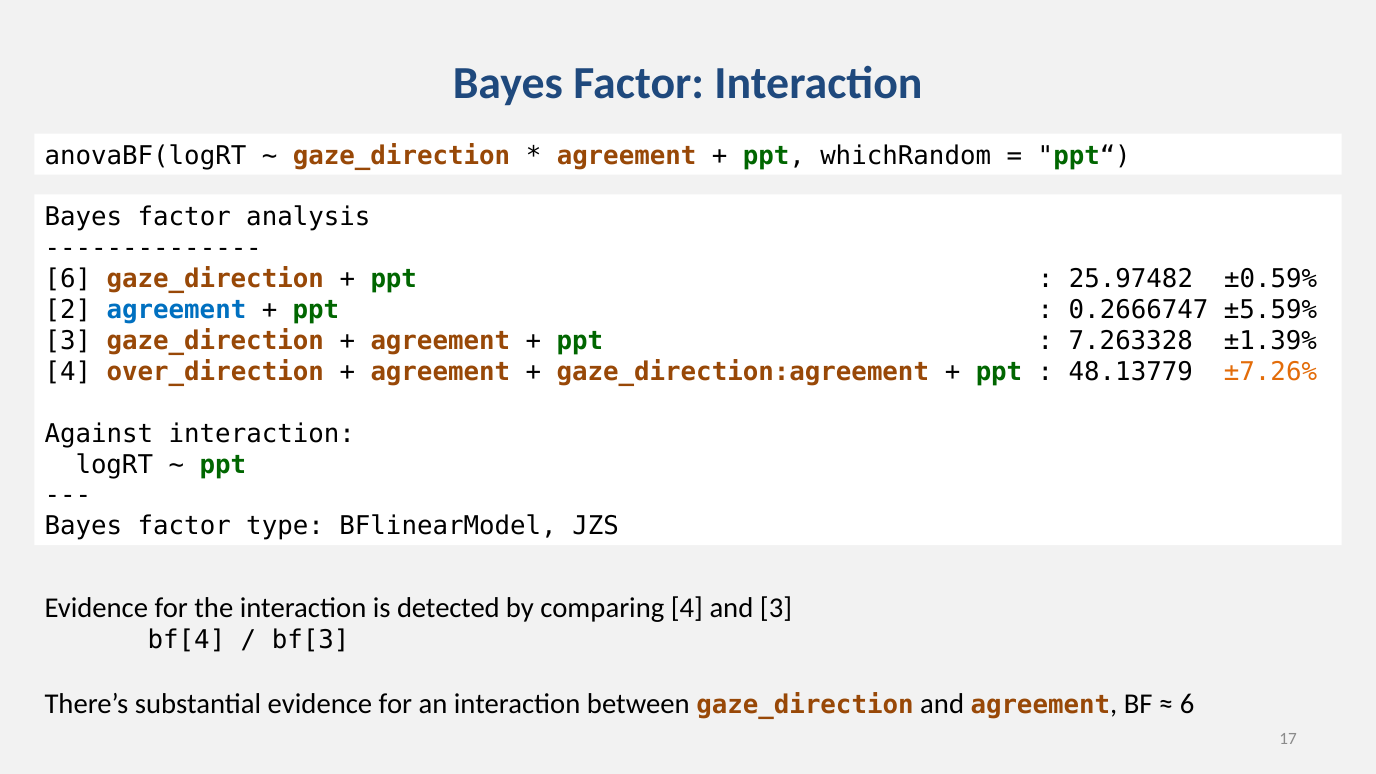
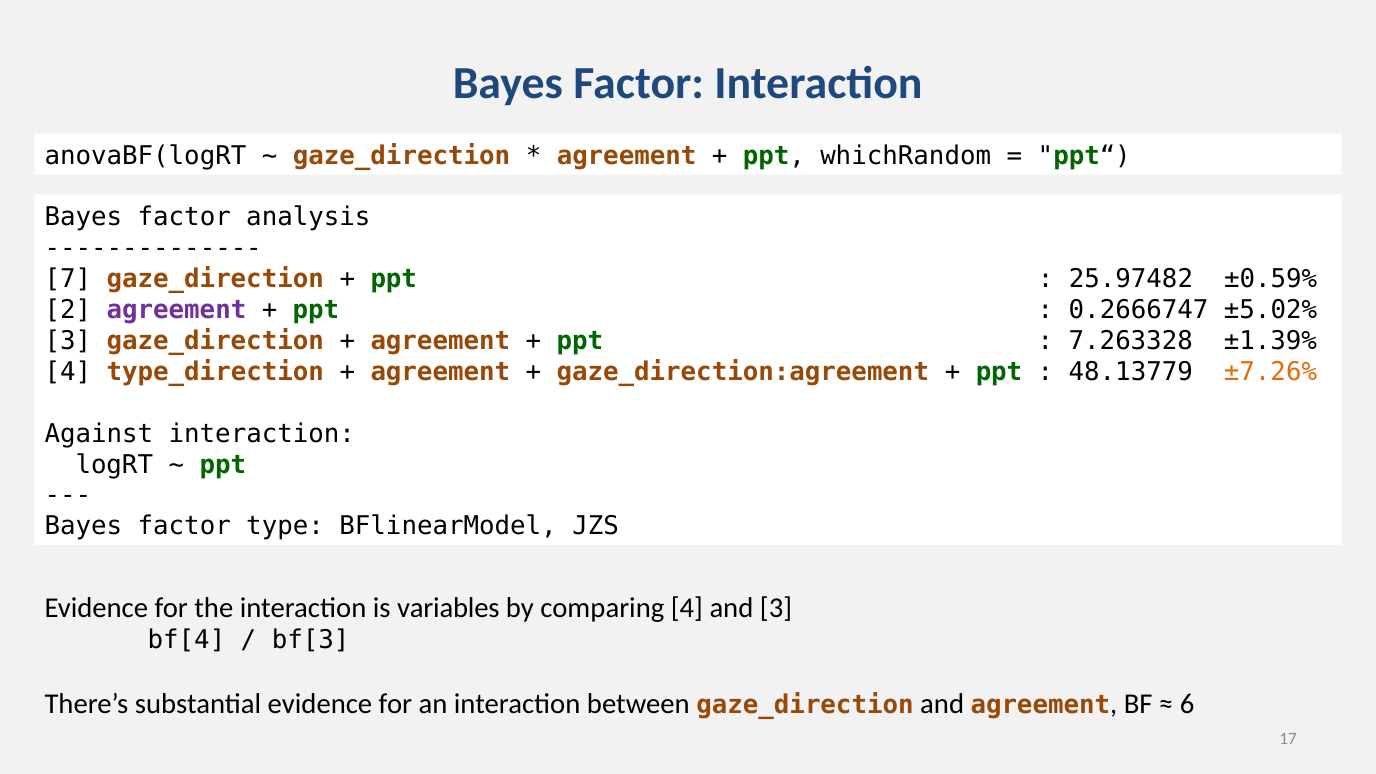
6: 6 -> 7 (68, 279)
agreement colour: blue -> purple (176, 310)
±5.59%: ±5.59% -> ±5.02% (1271, 310)
over_direction: over_direction -> type_direction (215, 372)
detected: detected -> variables (448, 608)
